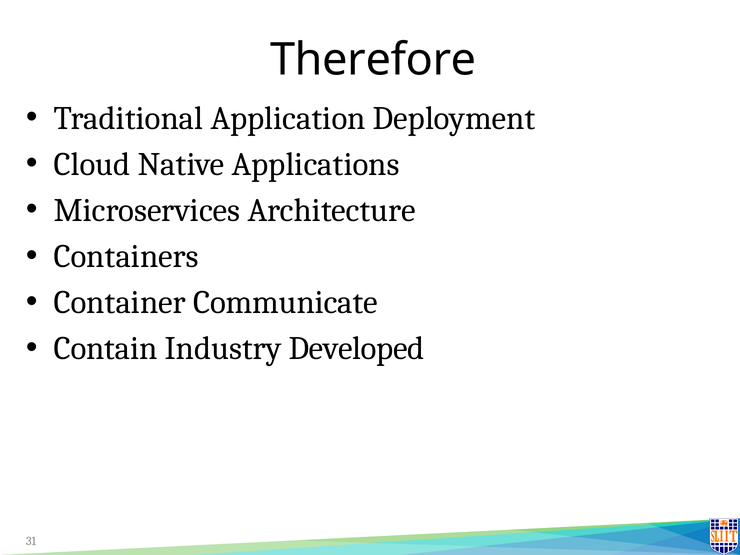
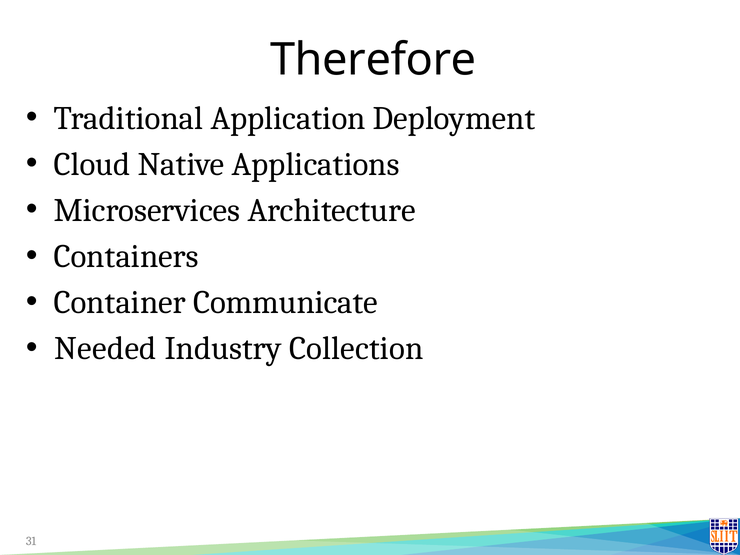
Contain: Contain -> Needed (105, 349)
Developed: Developed -> Collection (356, 349)
